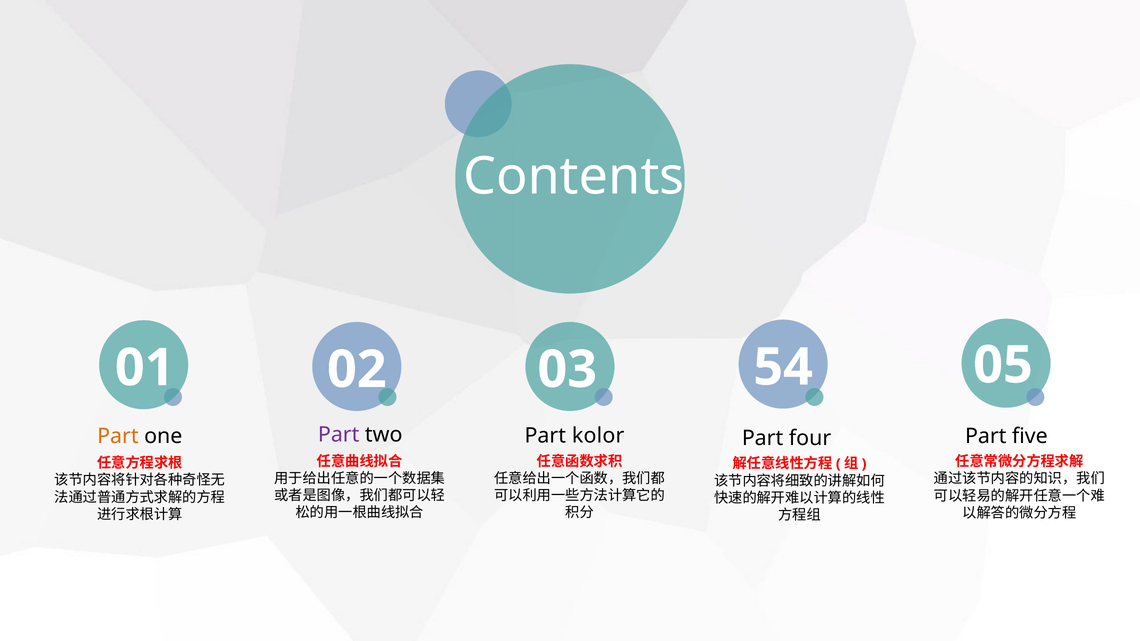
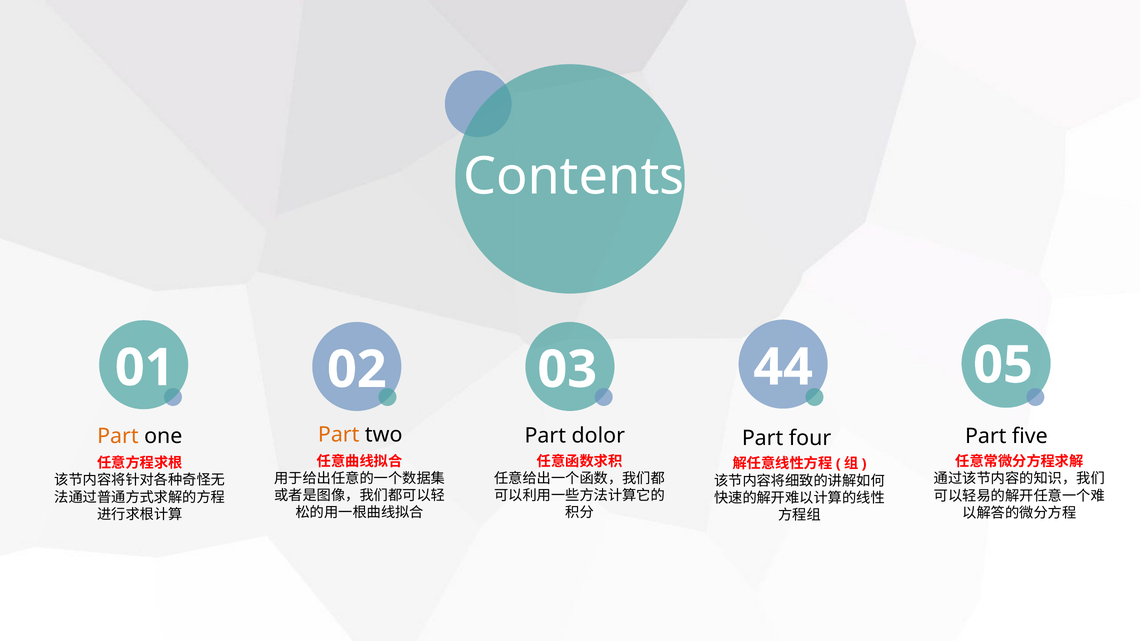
54: 54 -> 44 (783, 367)
Part colour: purple -> orange (339, 435)
kolor: kolor -> dolor (598, 436)
